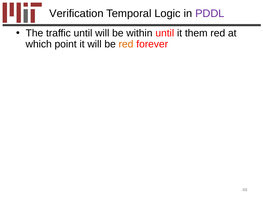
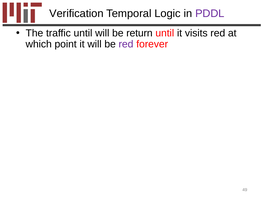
within: within -> return (139, 33)
them: them -> visits (196, 33)
red colour: orange -> purple (126, 44)
